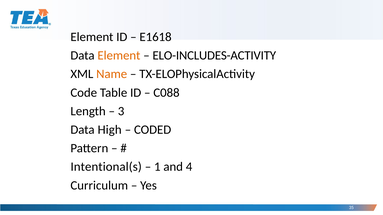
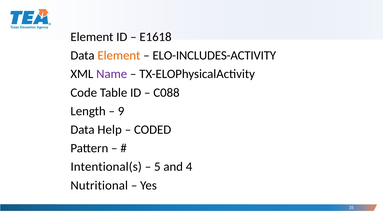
Name colour: orange -> purple (112, 74)
3: 3 -> 9 (121, 111)
High: High -> Help (110, 130)
1: 1 -> 5 (157, 167)
Curriculum: Curriculum -> Nutritional (99, 186)
